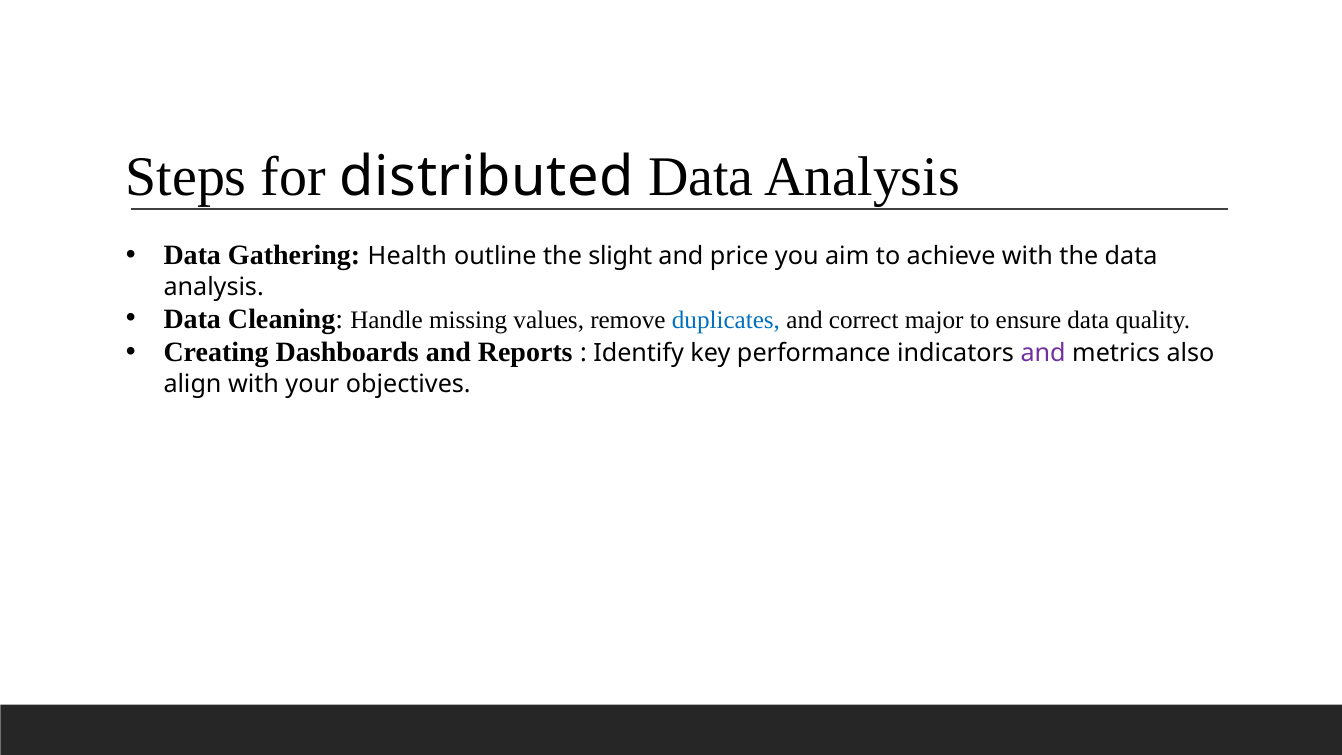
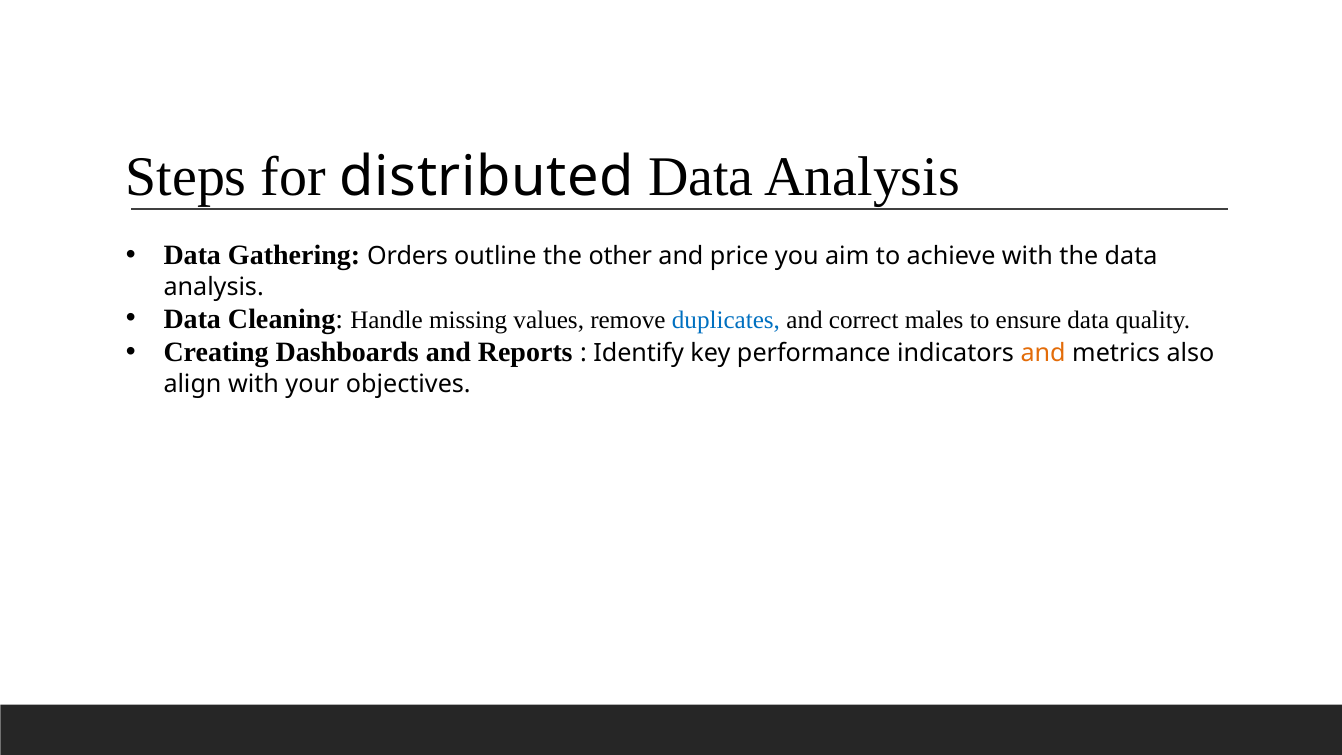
Health: Health -> Orders (408, 256)
slight: slight -> other (620, 256)
major: major -> males (934, 320)
and colour: purple -> orange (1043, 354)
